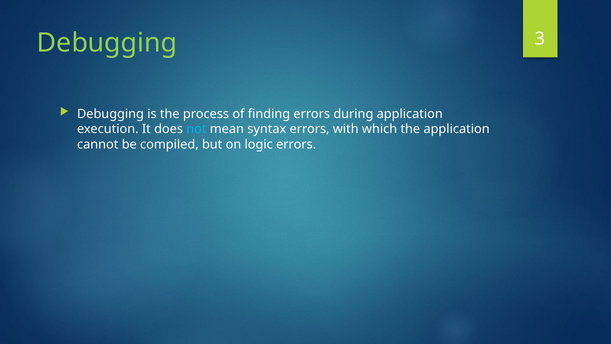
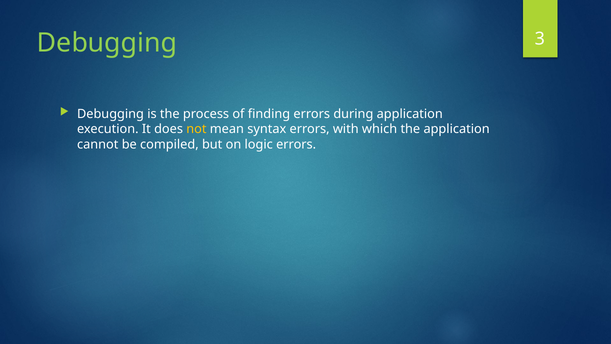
not colour: light blue -> yellow (196, 129)
